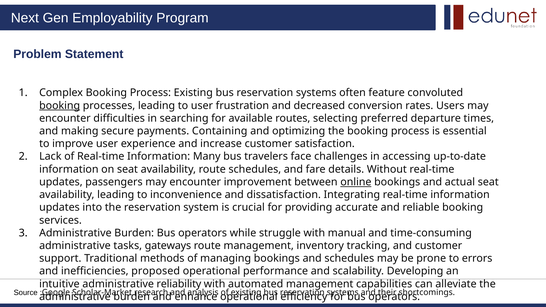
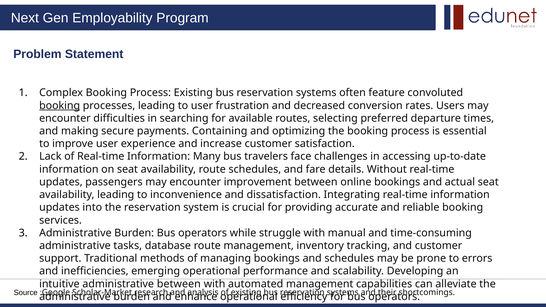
online underline: present -> none (356, 182)
gateways: gateways -> database (168, 246)
proposed: proposed -> emerging (156, 271)
administrative reliability: reliability -> between (179, 284)
